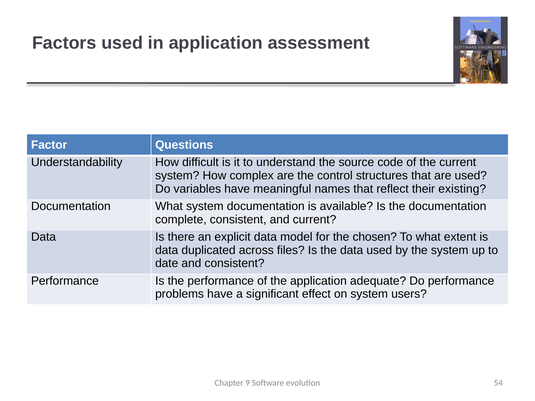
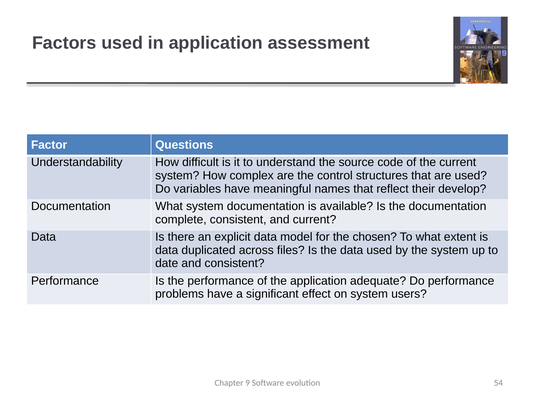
existing: existing -> develop (462, 189)
